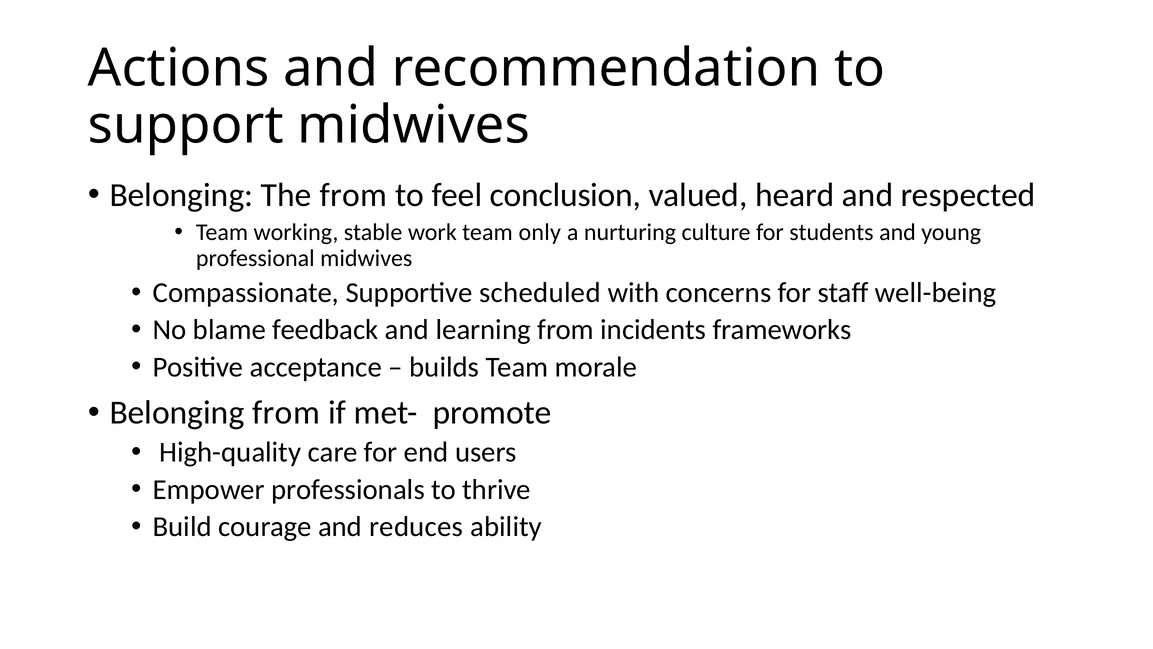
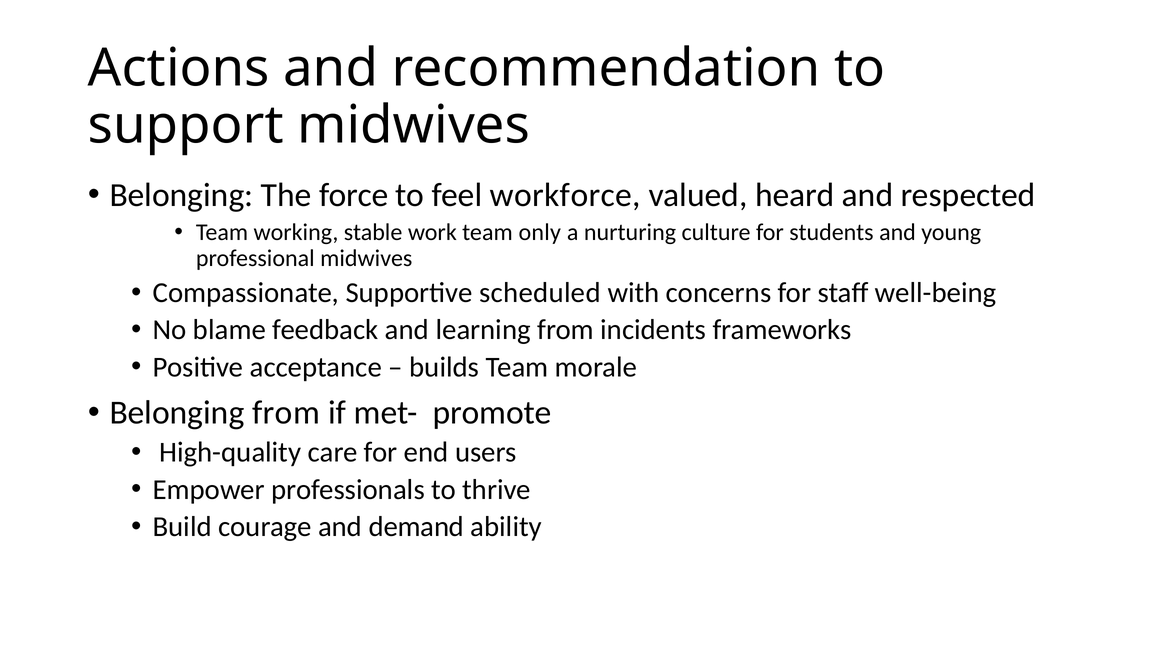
The from: from -> force (354, 195)
conclusion: conclusion -> workforce (565, 195)
reduces: reduces -> demand (416, 526)
